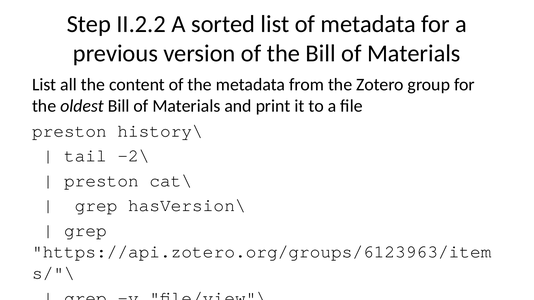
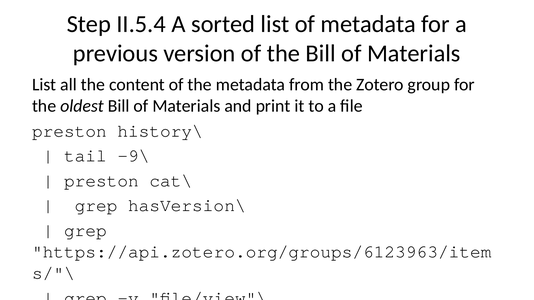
II.2.2: II.2.2 -> II.5.4 (141, 24)
-2\: -2\ -> -9\ (134, 156)
